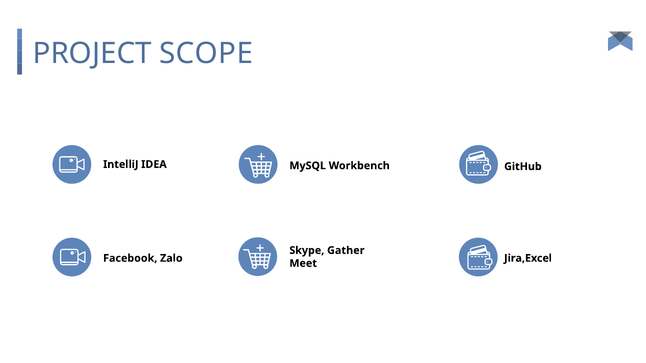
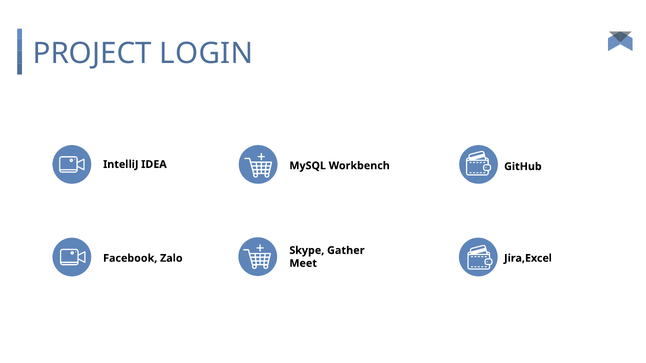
SCOPE: SCOPE -> LOGIN (206, 54)
